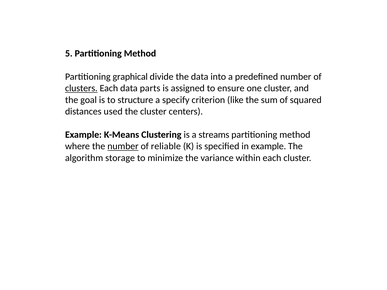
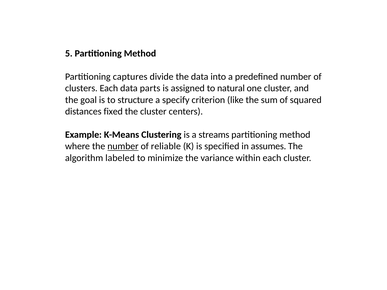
graphical: graphical -> captures (130, 77)
clusters underline: present -> none (81, 88)
ensure: ensure -> natural (231, 88)
used: used -> fixed (113, 112)
in example: example -> assumes (268, 146)
storage: storage -> labeled (120, 158)
